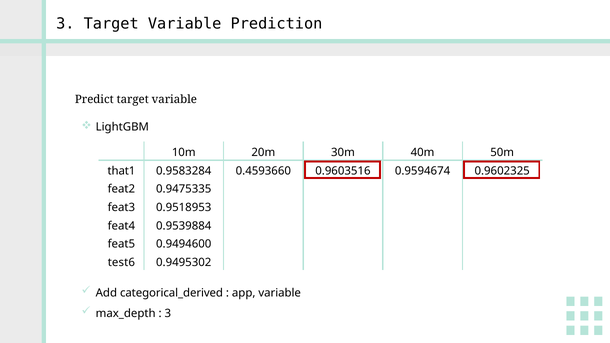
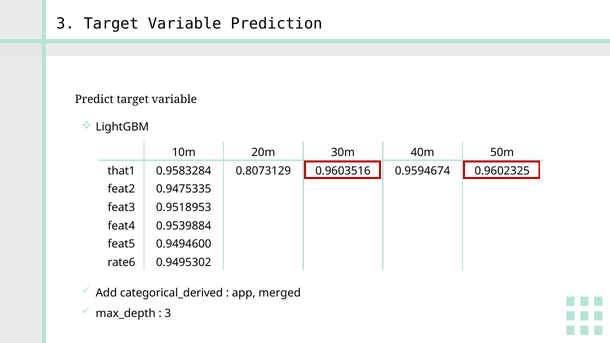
0.4593660: 0.4593660 -> 0.8073129 (263, 171)
test6: test6 -> rate6 (121, 263)
app variable: variable -> merged (280, 293)
